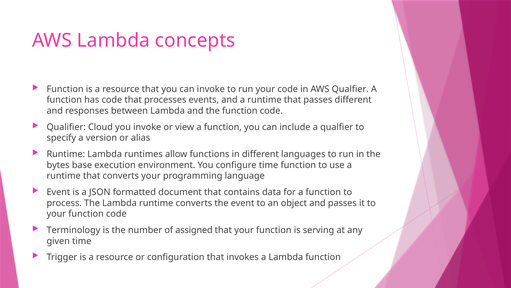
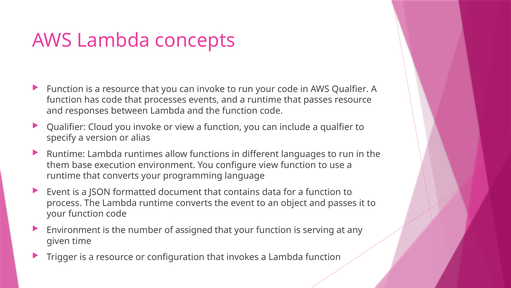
passes different: different -> resource (353, 100)
bytes: bytes -> them (58, 165)
configure time: time -> view (269, 165)
Terminology: Terminology -> Environment (73, 230)
